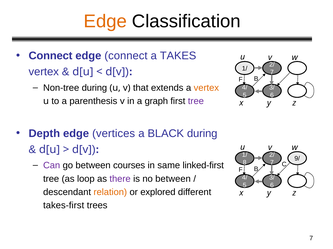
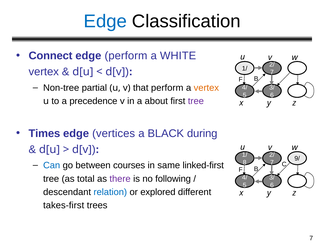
Edge colour: orange -> blue (105, 21)
edge connect: connect -> perform (126, 56)
TAKES: TAKES -> WHITE (178, 56)
Non-tree during: during -> partial (94, 88)
that extends: extends -> perform (167, 88)
parenthesis: parenthesis -> precedence (93, 101)
graph: graph -> about (156, 101)
Depth: Depth -> Times (44, 134)
Can colour: purple -> blue (52, 166)
loop: loop -> total (86, 179)
no between: between -> following (173, 179)
relation colour: orange -> blue (110, 193)
